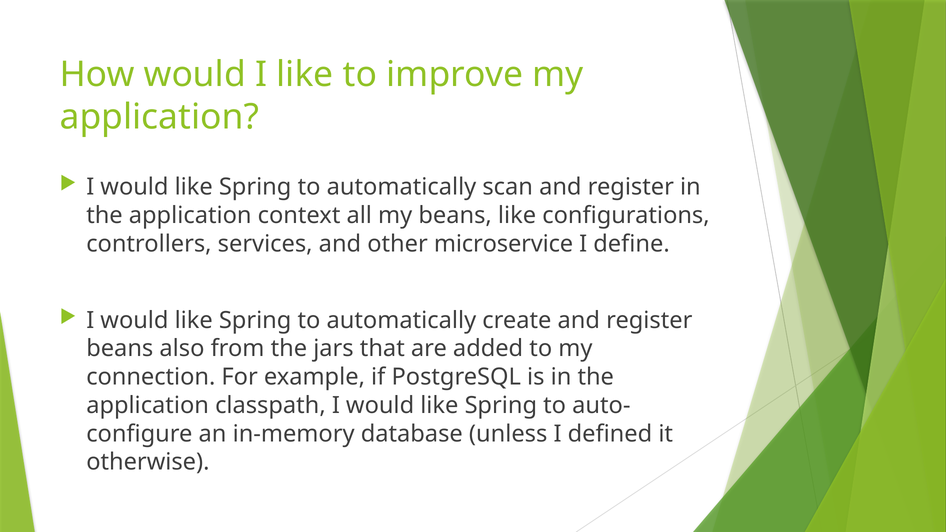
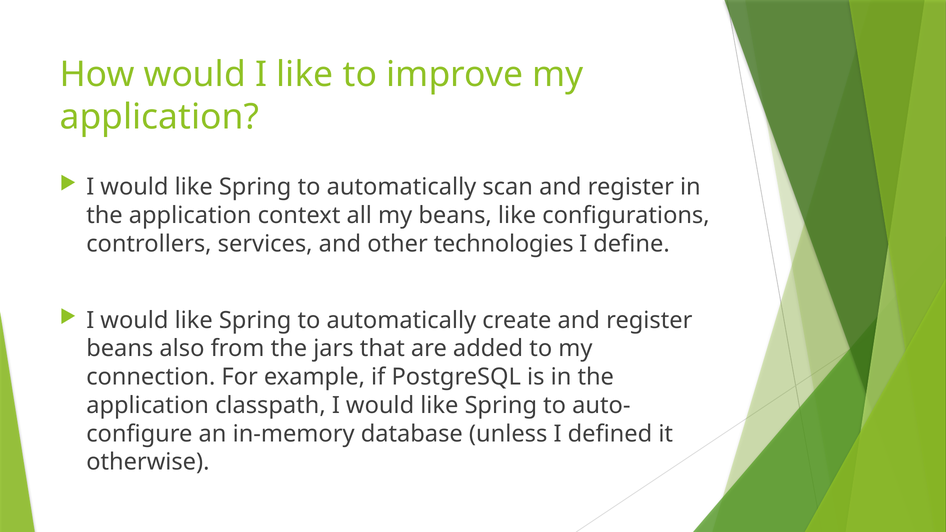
microservice: microservice -> technologies (504, 244)
